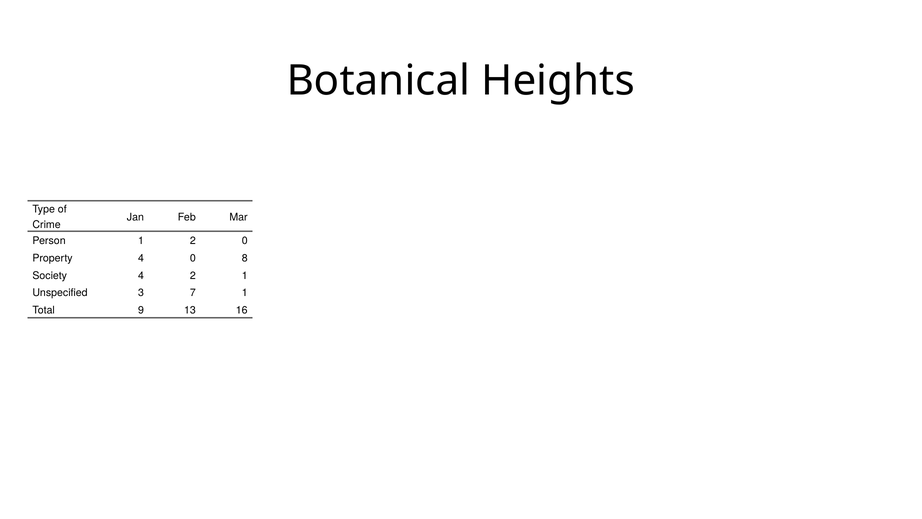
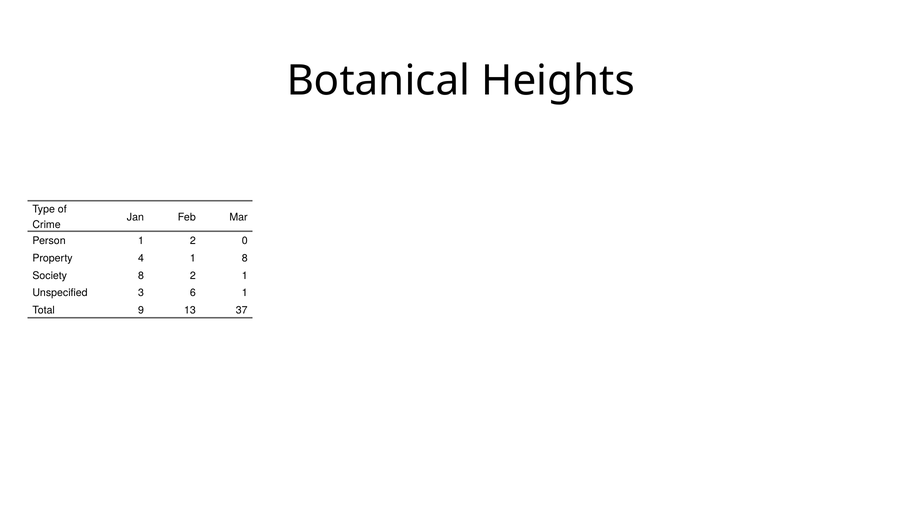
4 0: 0 -> 1 (193, 258)
Society 4: 4 -> 8 (141, 275)
7: 7 -> 6 (193, 293)
16: 16 -> 37 (242, 310)
